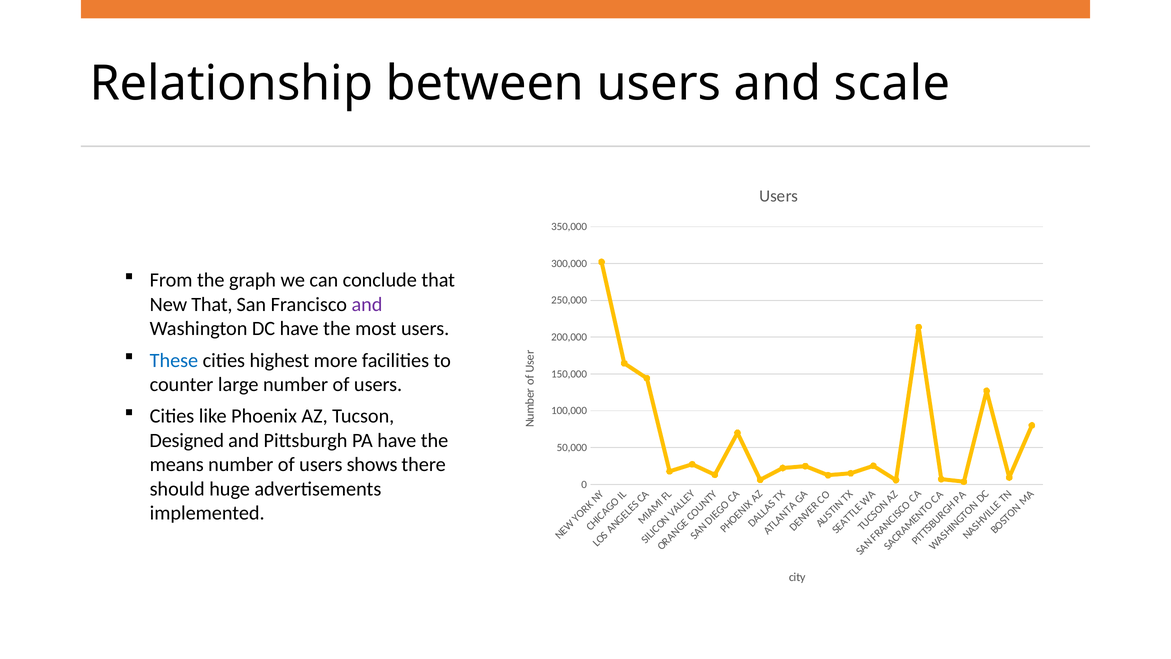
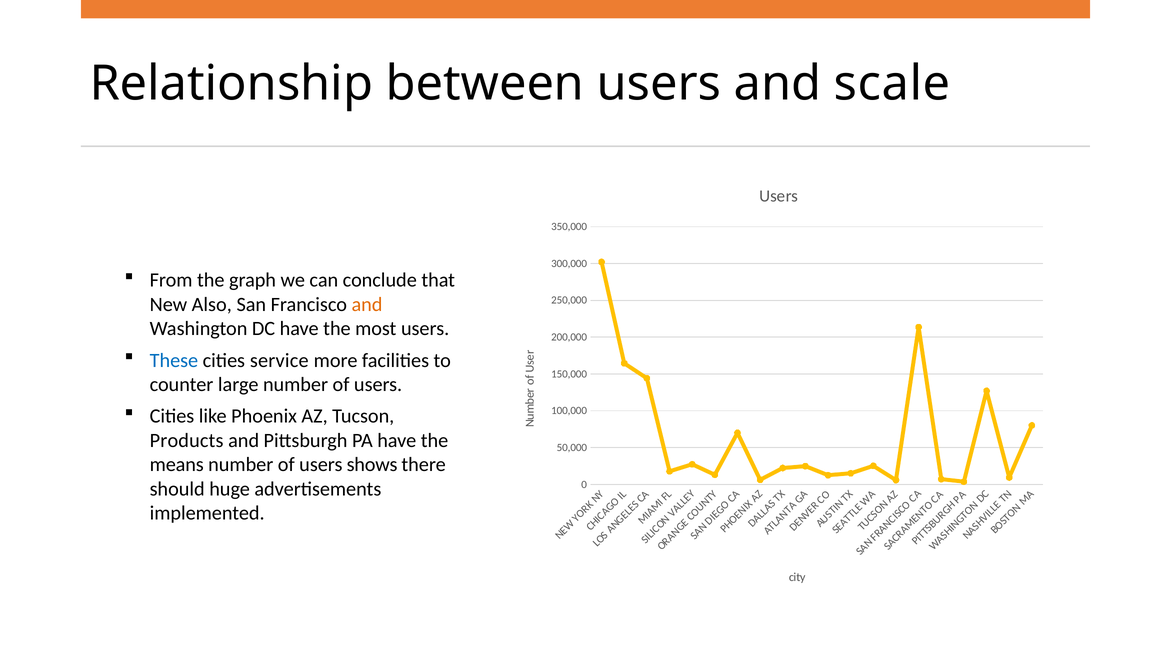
New That: That -> Also (212, 304)
and colour: purple -> orange (367, 304)
highest: highest -> service (279, 360)
Designed: Designed -> Products (187, 440)
